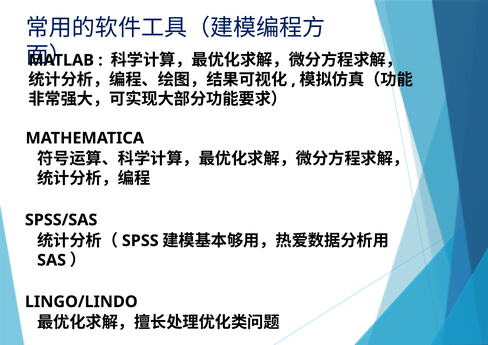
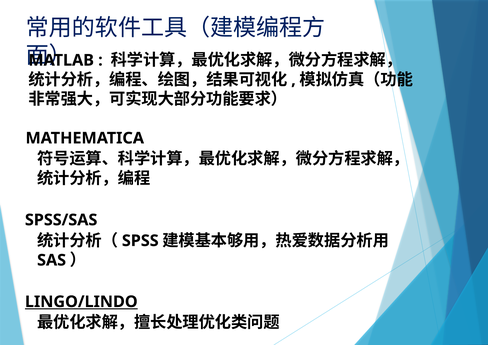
LINGO/LINDO underline: none -> present (81, 302)
